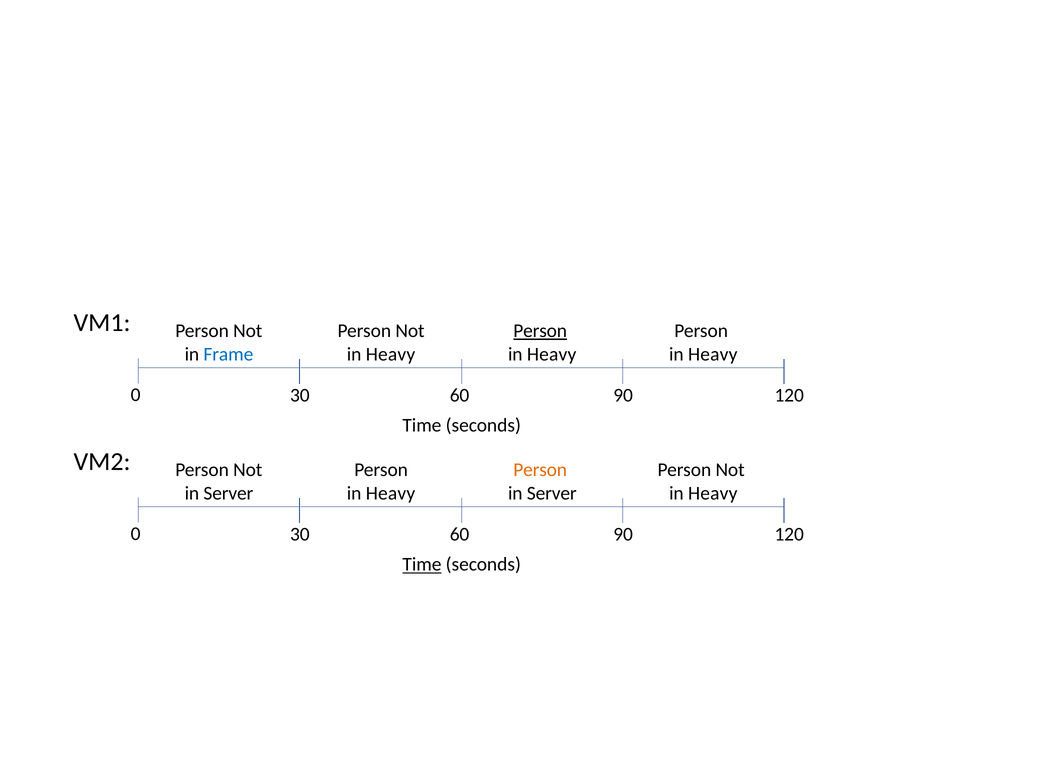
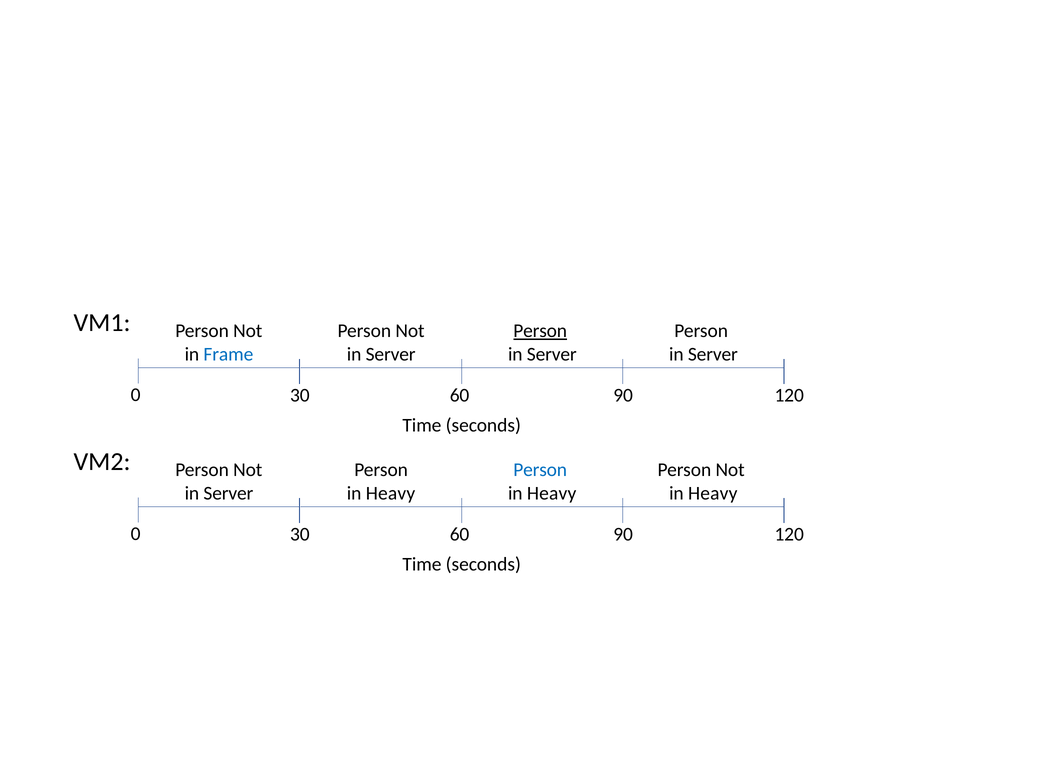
Heavy: Heavy -> Server (391, 354)
Heavy: Heavy -> Server (552, 354)
Heavy: Heavy -> Server (713, 354)
Person colour: orange -> blue (540, 470)
Server: Server -> Heavy (552, 493)
Time underline: present -> none (422, 564)
